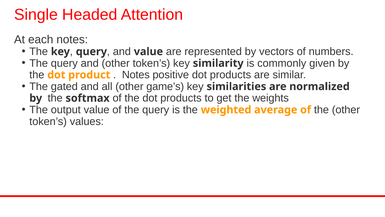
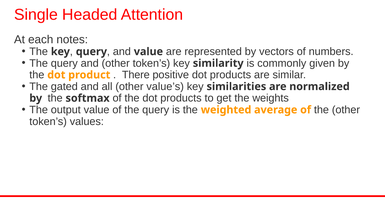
Notes: Notes -> There (136, 75)
game’s: game’s -> value’s (165, 86)
